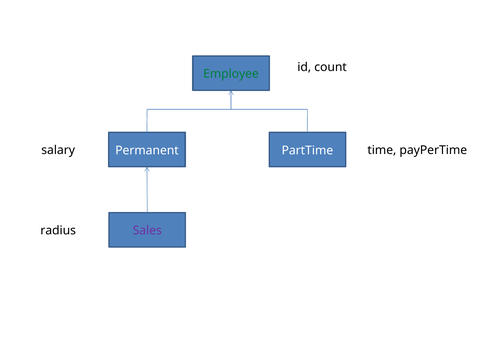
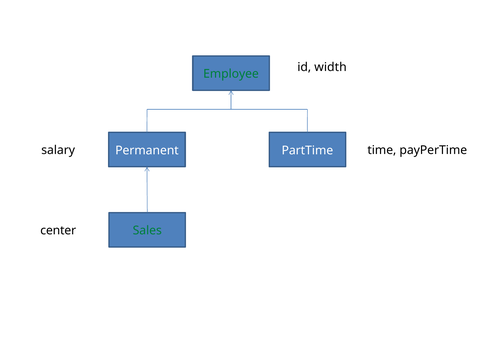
count: count -> width (330, 67)
radius: radius -> center (58, 230)
Sales colour: purple -> green (147, 230)
